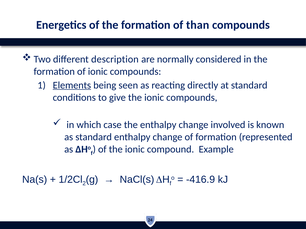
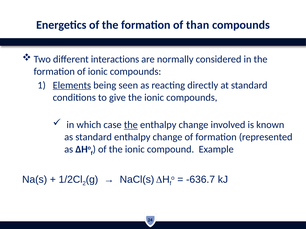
description: description -> interactions (115, 59)
the underline: none -> present (131, 125)
-416.9: -416.9 -> -636.7 (201, 180)
